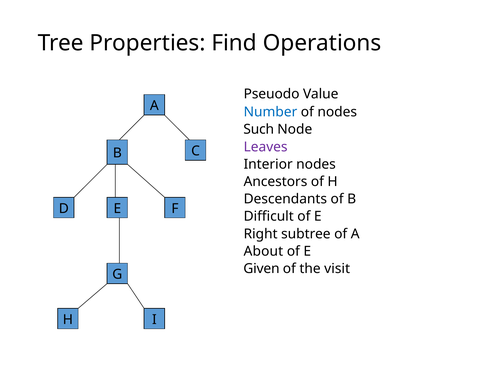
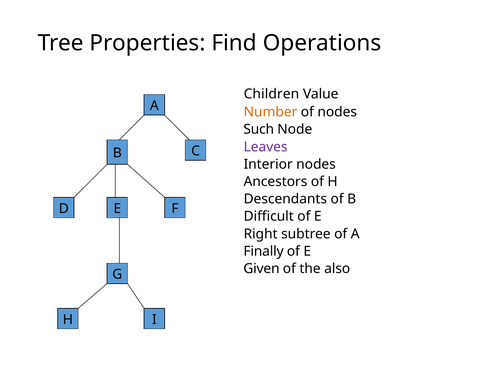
Pseuodo: Pseuodo -> Children (271, 94)
Number colour: blue -> orange (270, 112)
About: About -> Finally (264, 252)
visit: visit -> also (337, 269)
